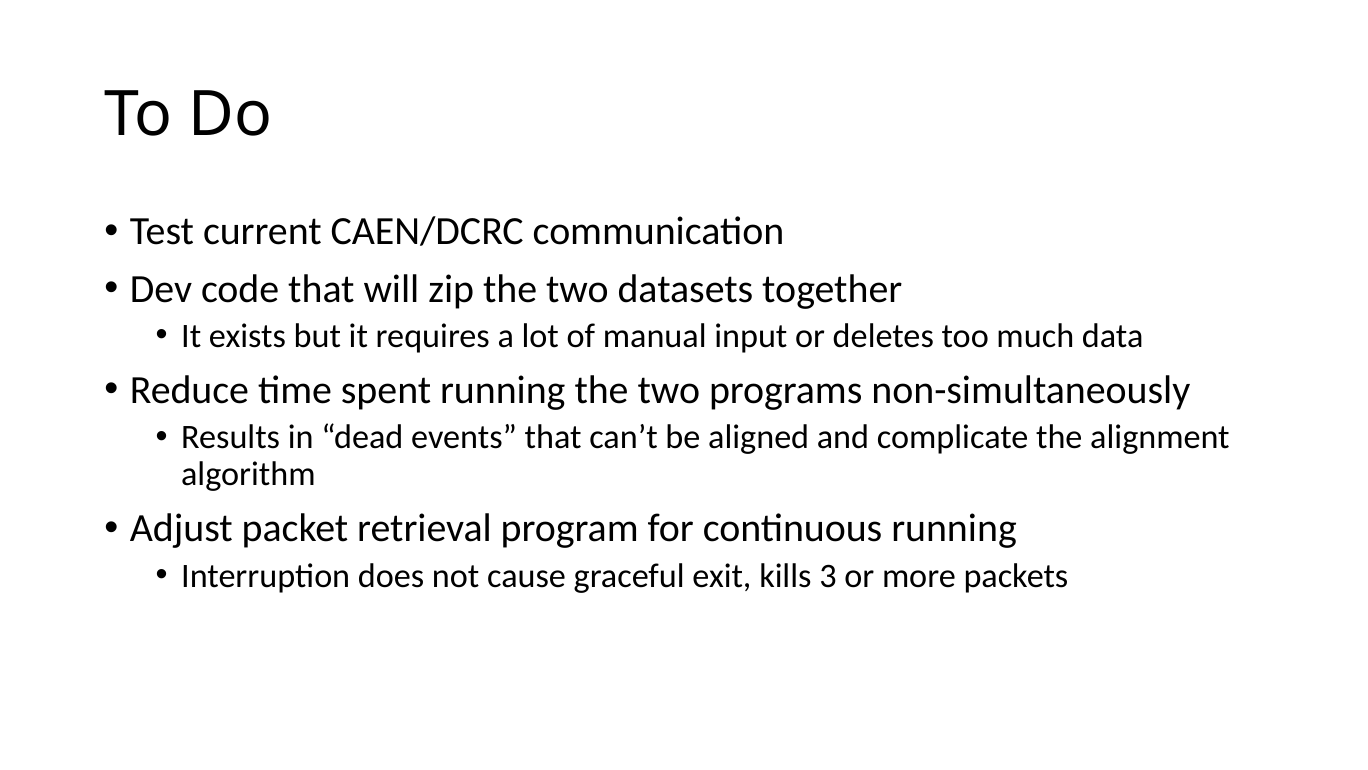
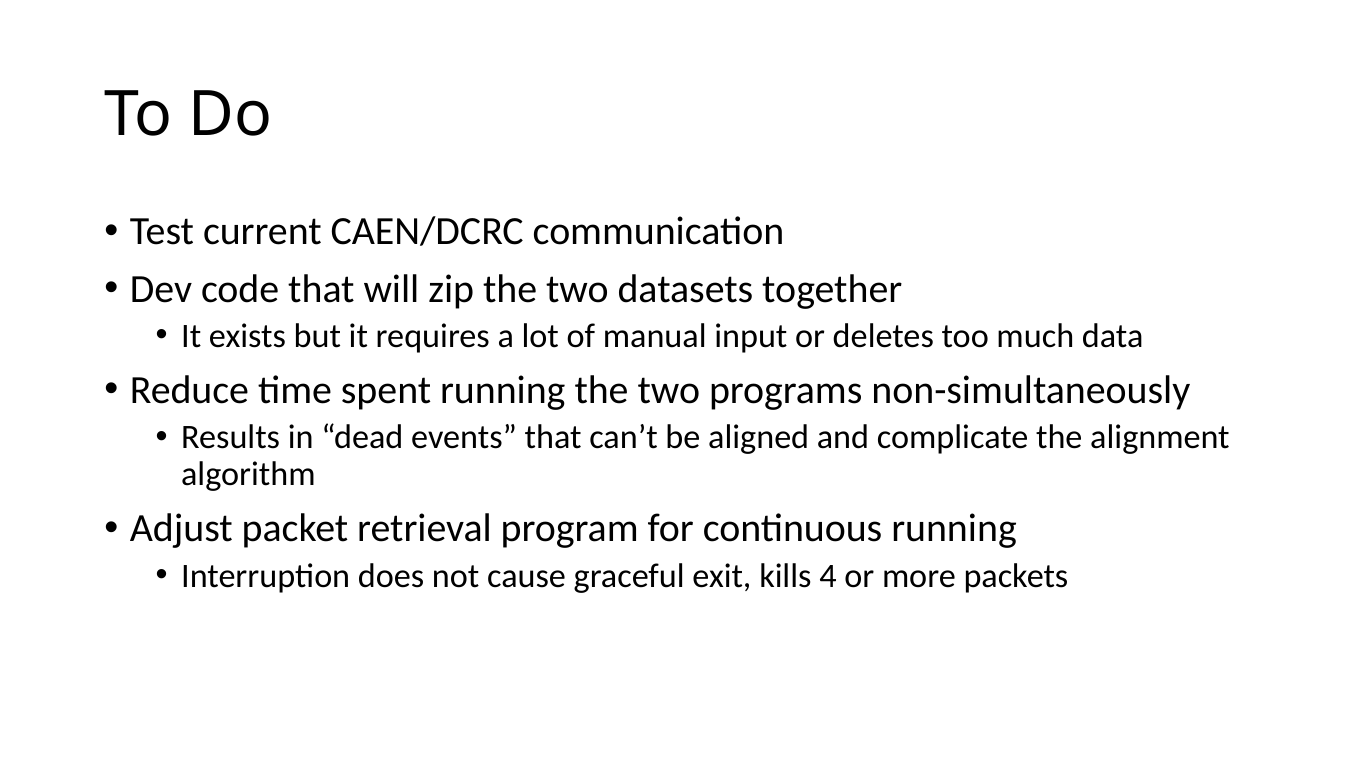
3: 3 -> 4 (828, 576)
